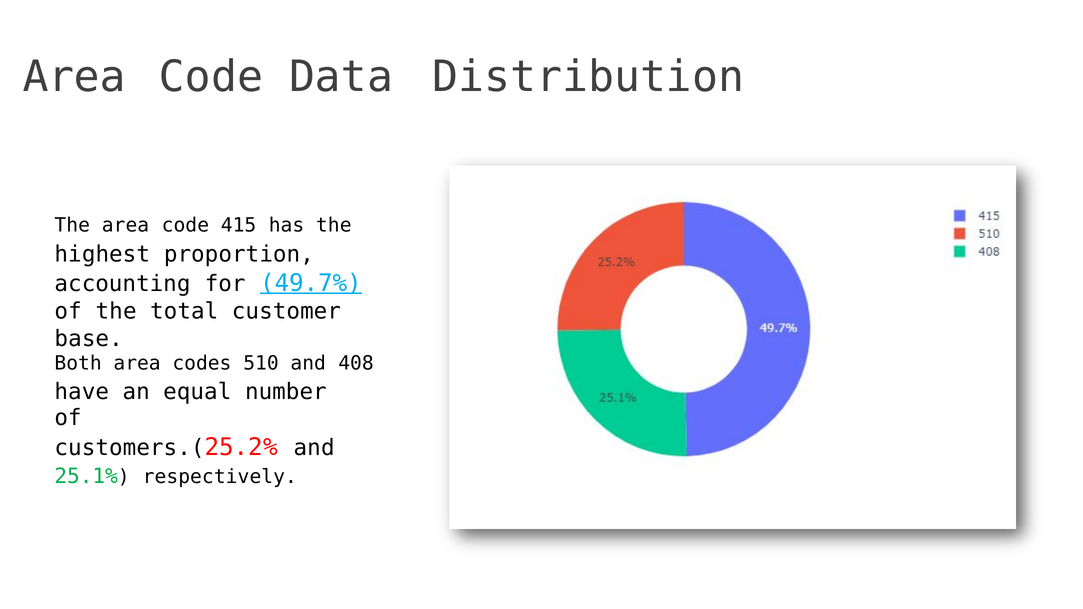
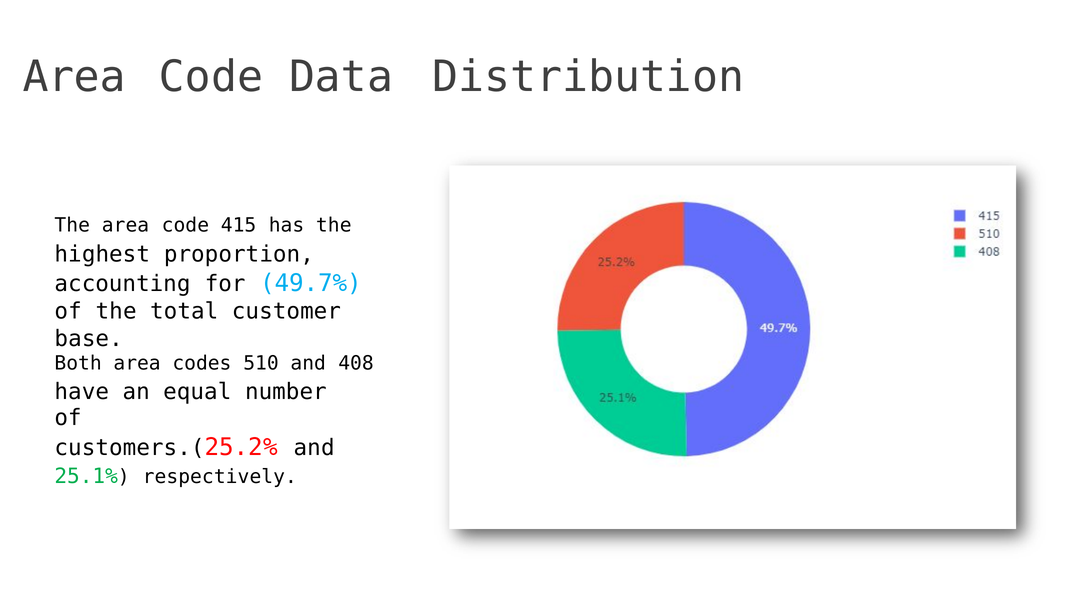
49.7% underline: present -> none (311, 283)
